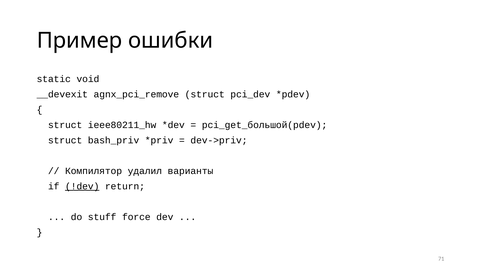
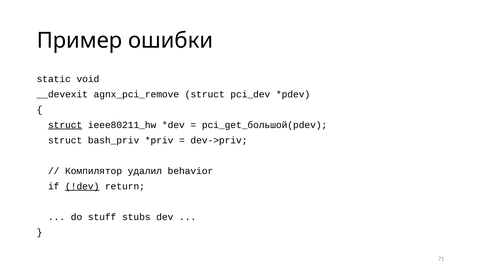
struct underline: none -> present (65, 125)
варианты: варианты -> behavior (190, 171)
force: force -> stubs (136, 217)
